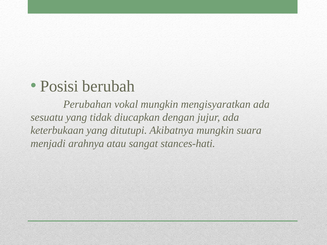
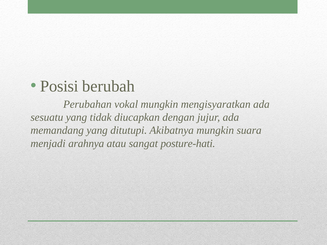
keterbukaan: keterbukaan -> memandang (57, 131)
stances-hati: stances-hati -> posture-hati (188, 144)
